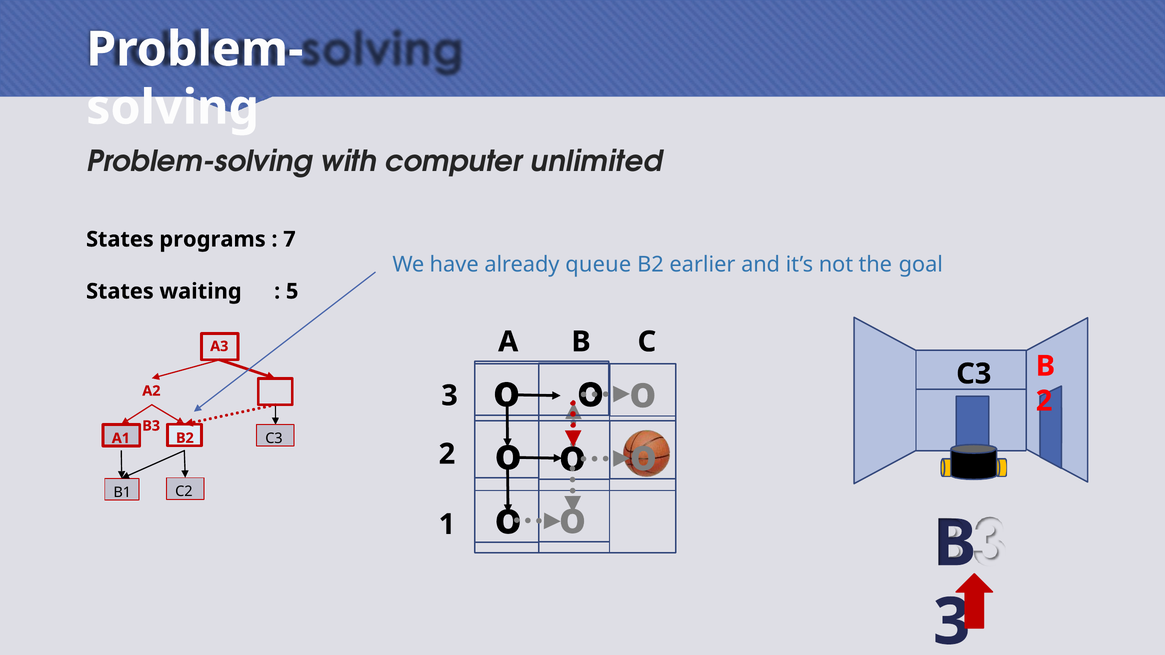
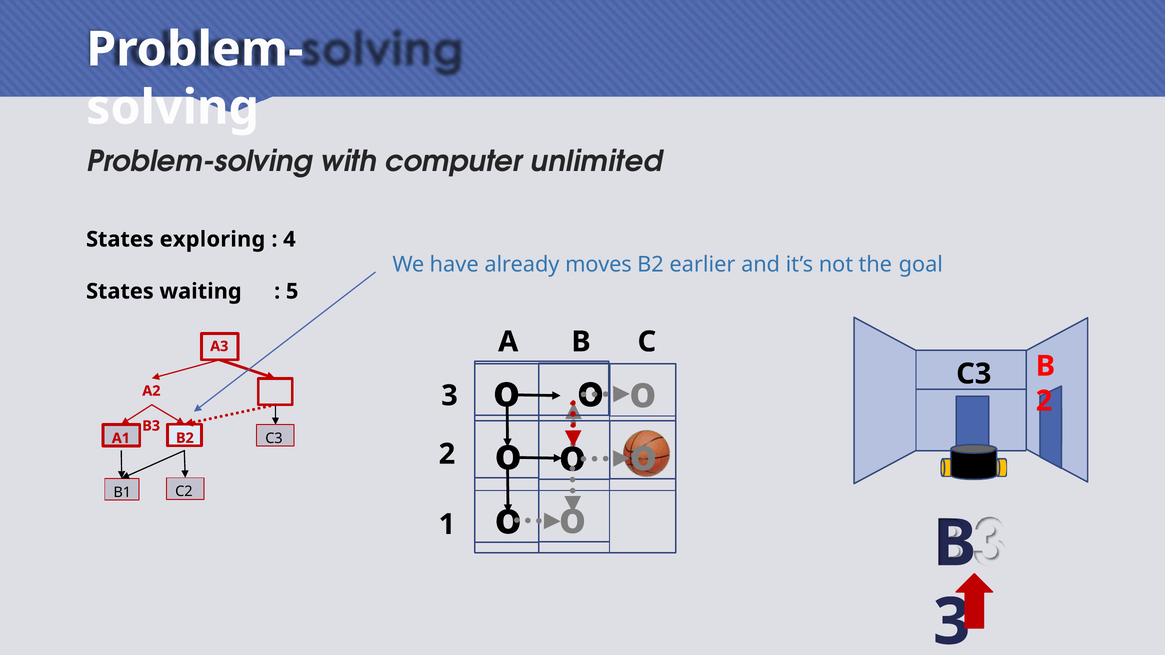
programs: programs -> exploring (212, 239)
7: 7 -> 4 (289, 239)
queue: queue -> moves (598, 265)
